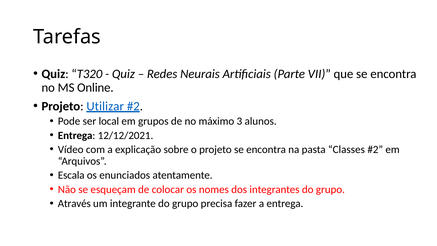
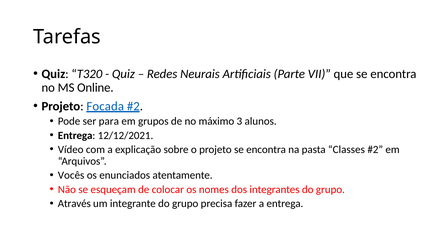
Utilizar: Utilizar -> Focada (105, 106)
local: local -> para (109, 121)
Escala: Escala -> Vocês (71, 175)
